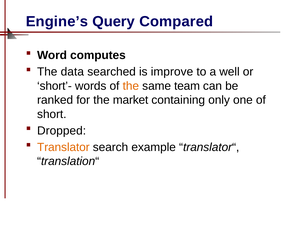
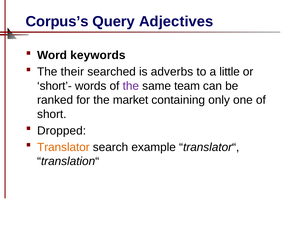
Engine’s: Engine’s -> Corpus’s (57, 21)
Compared: Compared -> Adjectives (176, 21)
computes: computes -> keywords (98, 55)
data: data -> their (72, 72)
improve: improve -> adverbs (172, 72)
well: well -> little (230, 72)
the colour: orange -> purple (131, 86)
